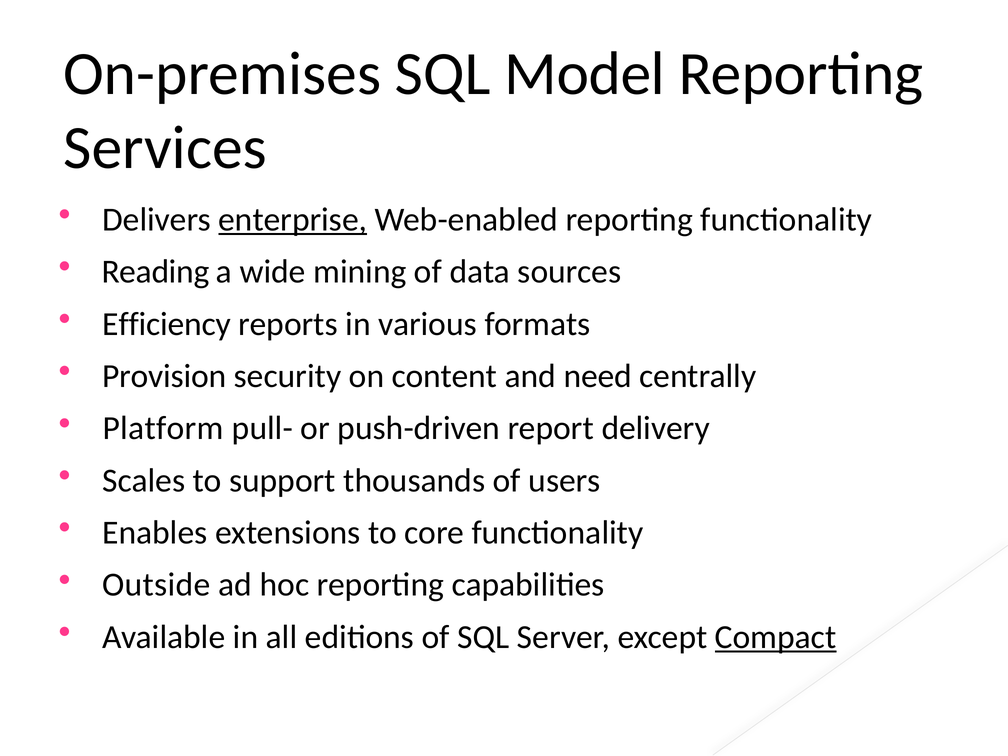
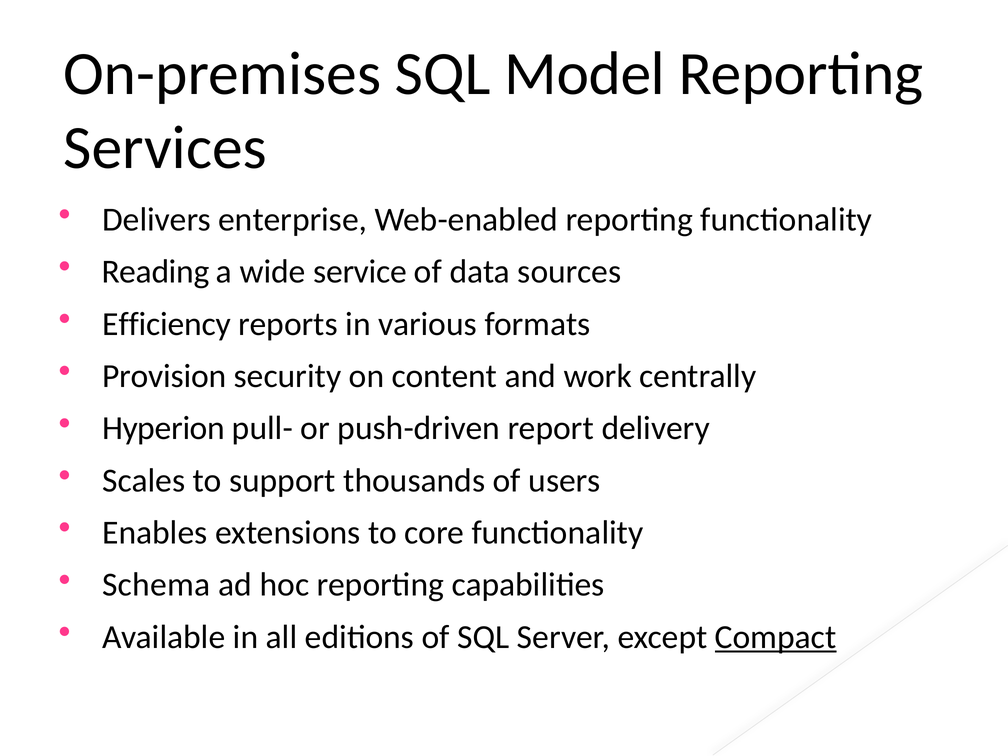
enterprise underline: present -> none (293, 220)
mining: mining -> service (360, 272)
need: need -> work (598, 376)
Platform: Platform -> Hyperion (163, 428)
Outside: Outside -> Schema (156, 585)
